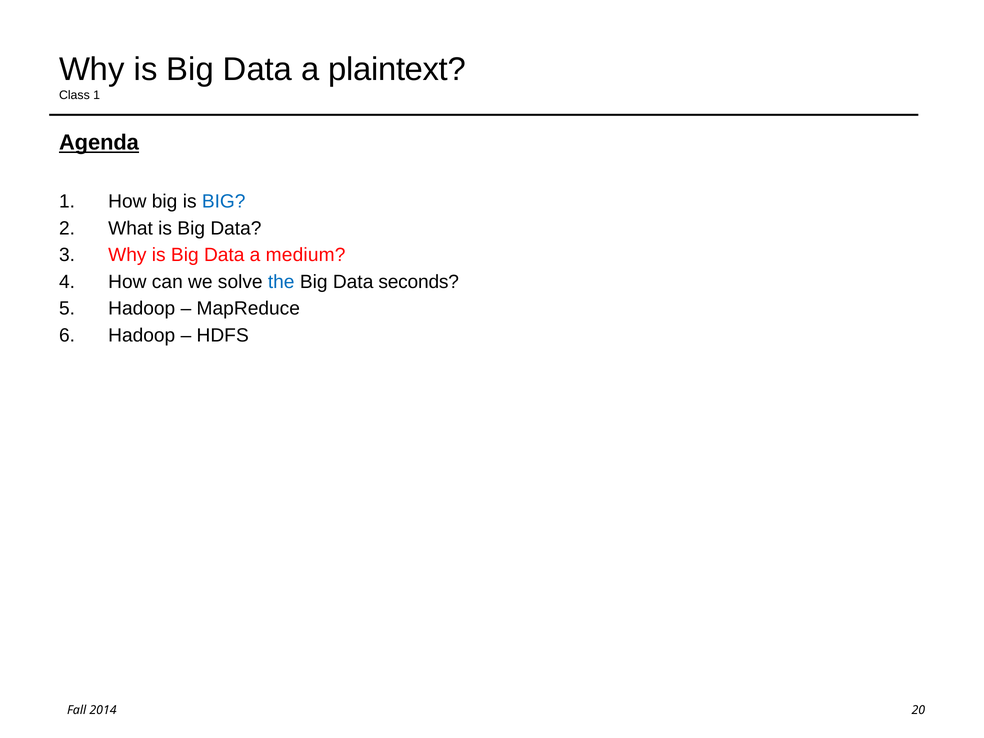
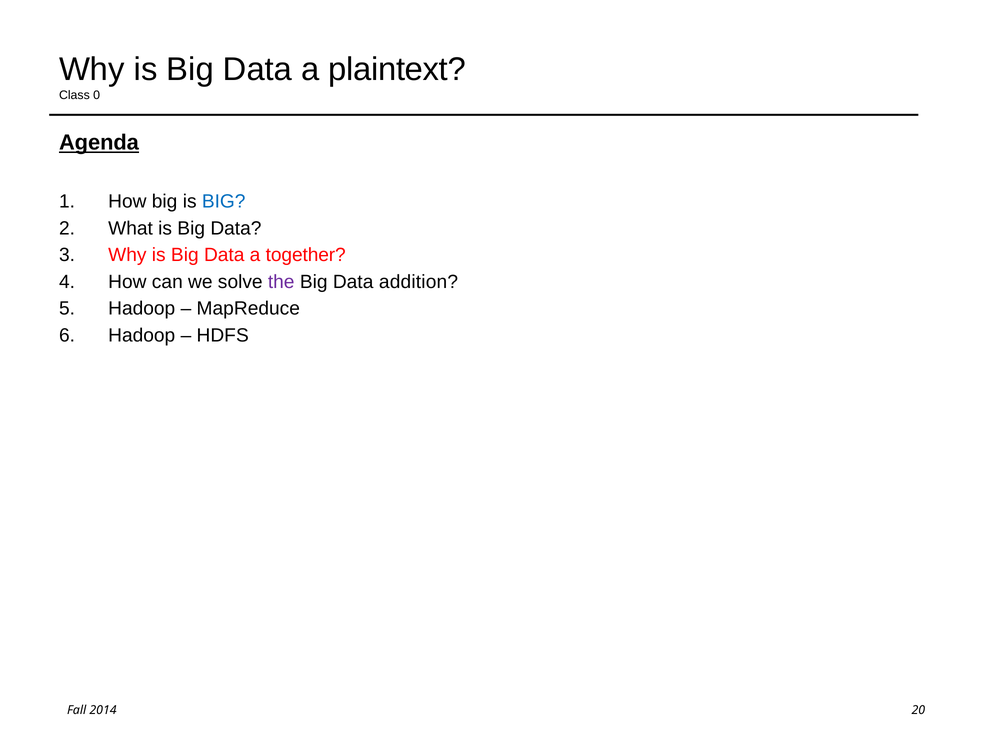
Class 1: 1 -> 0 (97, 95)
medium: medium -> together (306, 255)
the colour: blue -> purple (281, 282)
seconds: seconds -> addition (419, 282)
